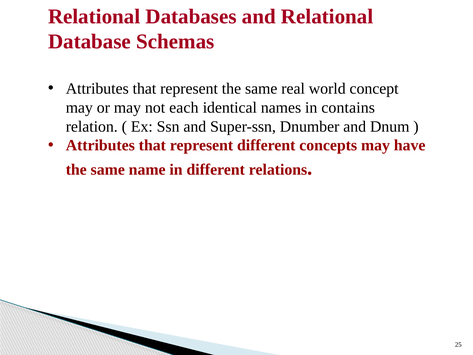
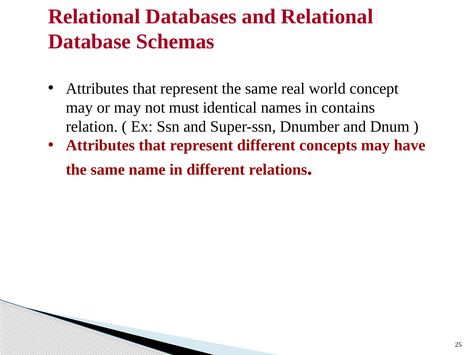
each: each -> must (184, 107)
